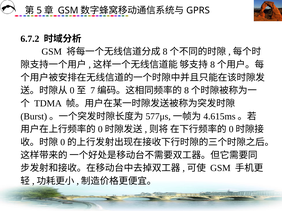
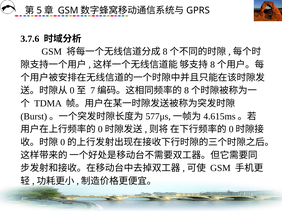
6.7.2: 6.7.2 -> 3.7.6 (30, 39)
